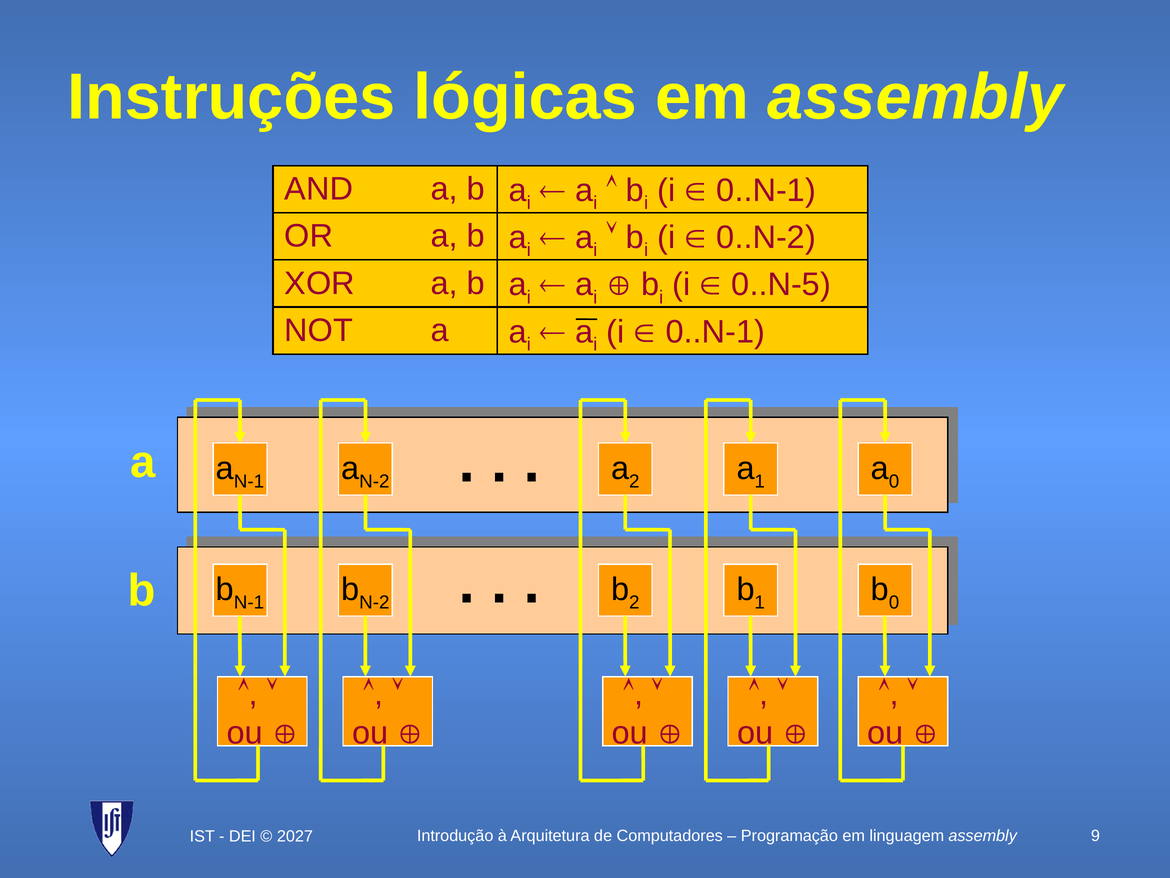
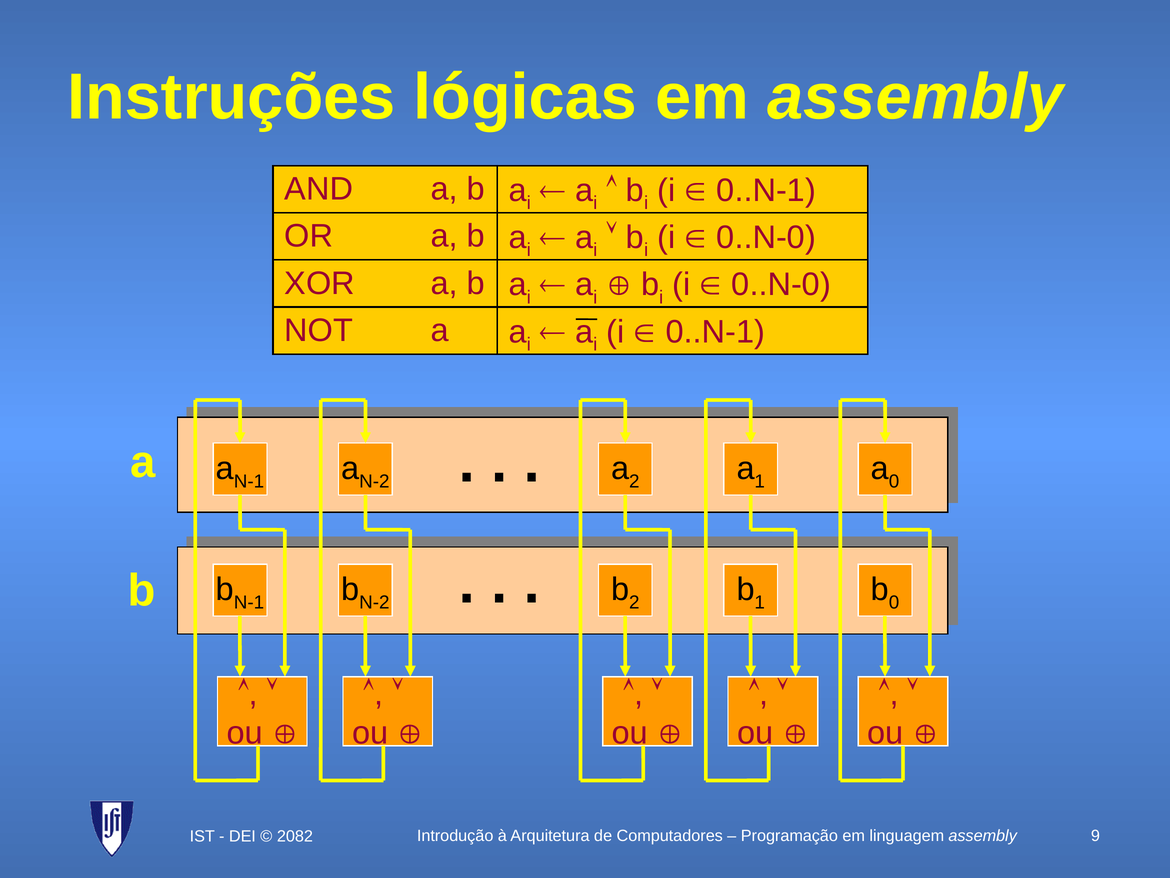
0..N-2: 0..N-2 -> 0..N-0 (766, 237)
0..N-5: 0..N-5 -> 0..N-0 (781, 285)
2027: 2027 -> 2082 (295, 836)
